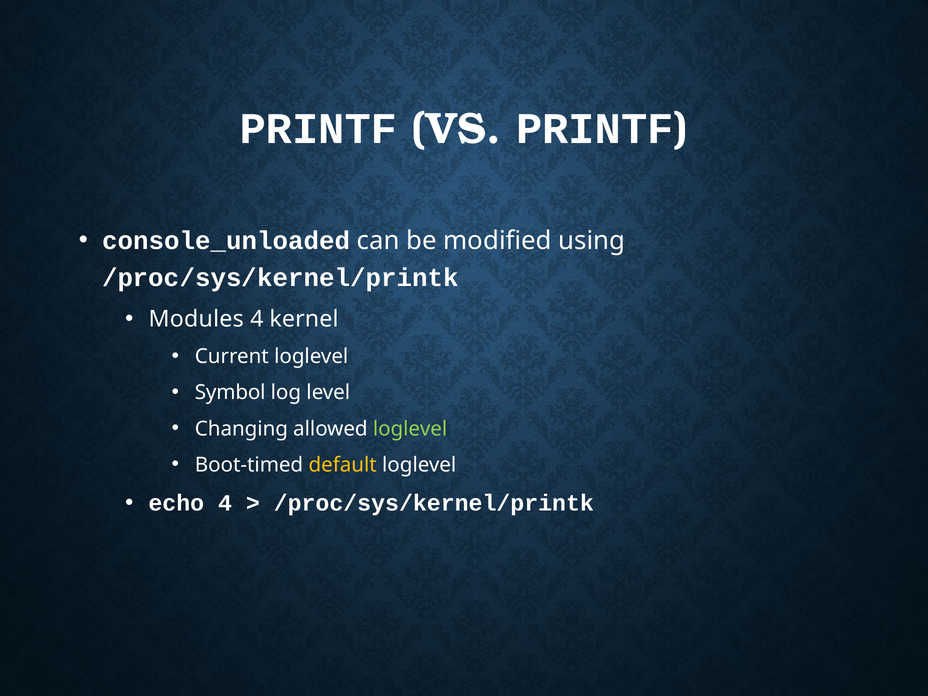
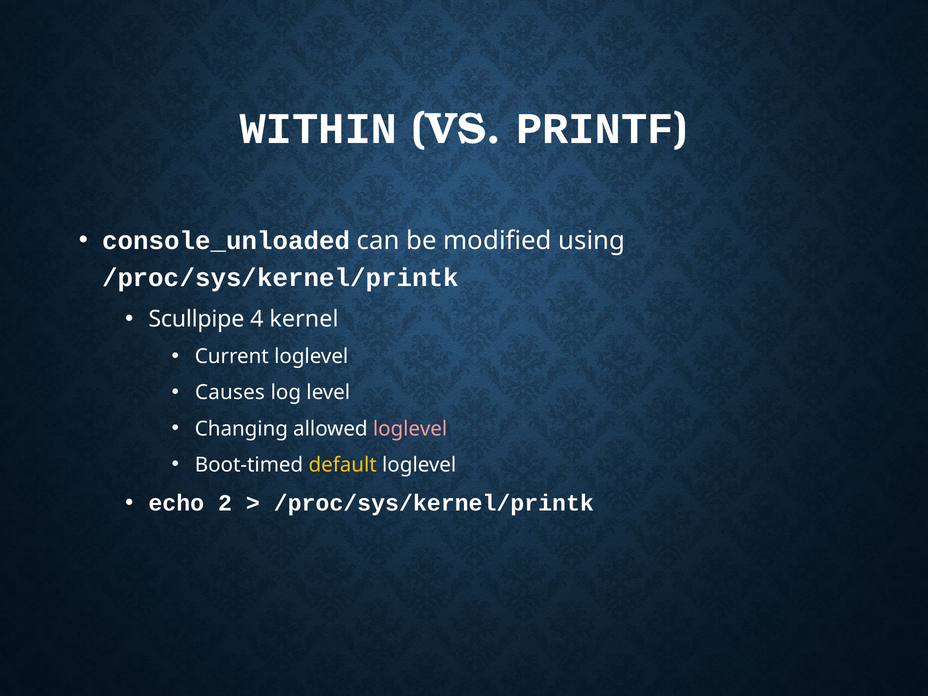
PRINTF: PRINTF -> WITHIN (318, 129)
Modules: Modules -> Scullpipe (196, 319)
Symbol: Symbol -> Causes (230, 393)
loglevel colour: light green -> pink (410, 429)
echo 4: 4 -> 2 (225, 503)
